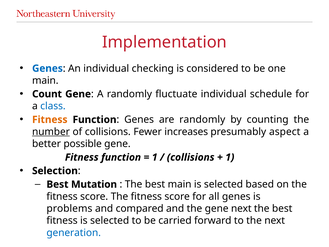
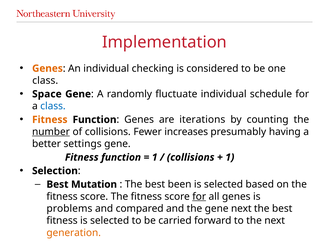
Genes colour: blue -> orange (47, 68)
main: main -> class (45, 80)
Count: Count -> Space (47, 94)
are randomly: randomly -> iterations (202, 120)
aspect: aspect -> having (285, 132)
possible: possible -> settings (83, 144)
best main: main -> been (180, 184)
for underline: none -> present (199, 196)
generation colour: blue -> orange (74, 232)
